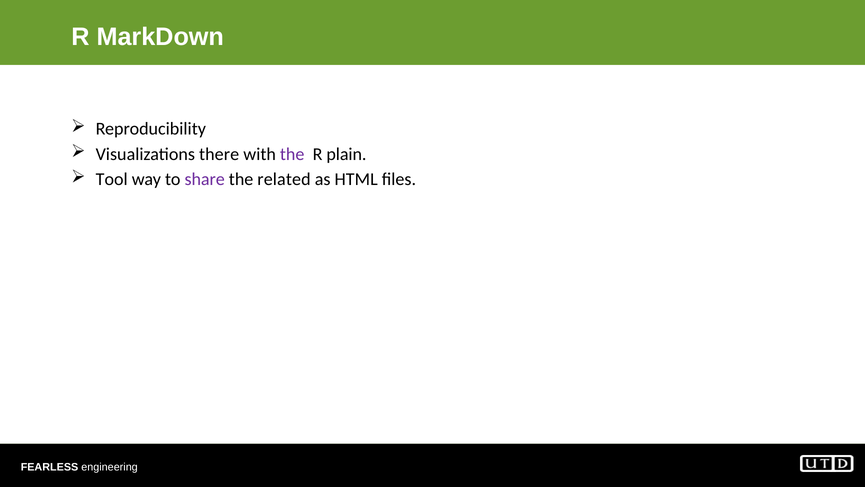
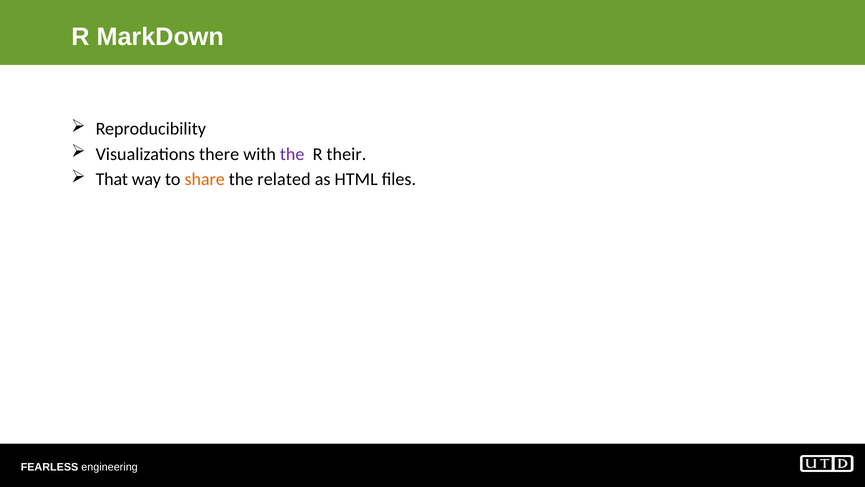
plain: plain -> their (346, 154)
Tool: Tool -> That (112, 179)
share colour: purple -> orange (205, 179)
